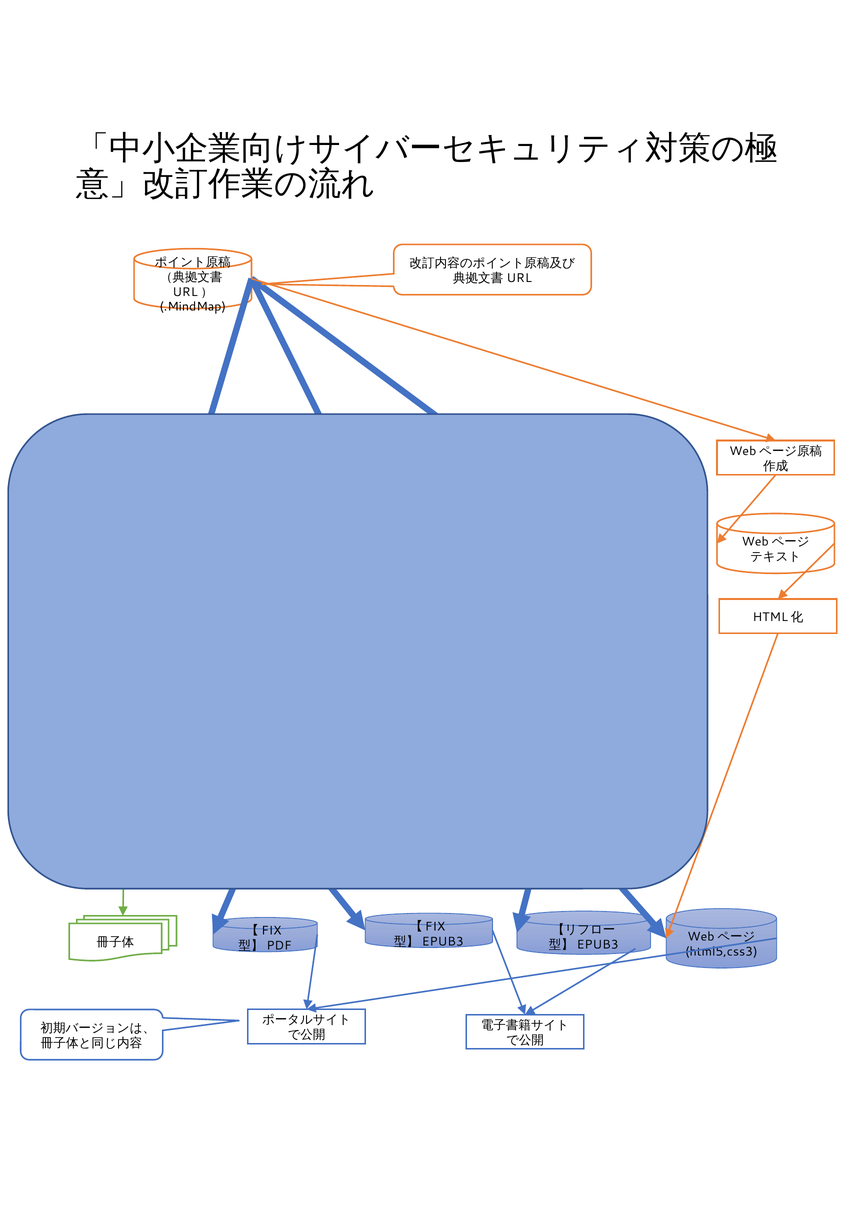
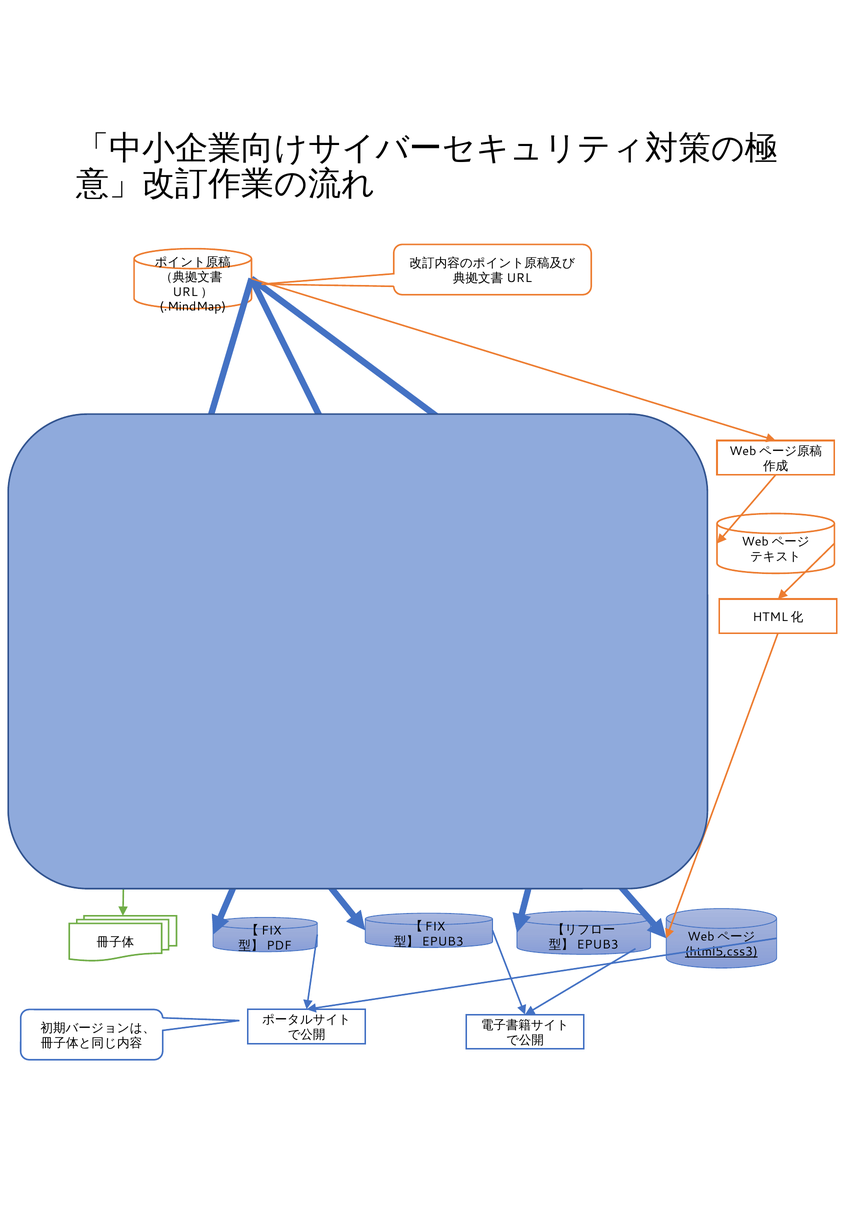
html5,css3 underline: none -> present (721, 952)
